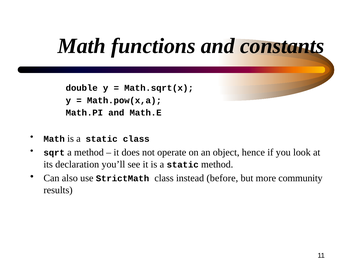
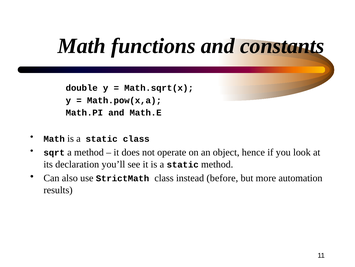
community: community -> automation (300, 178)
